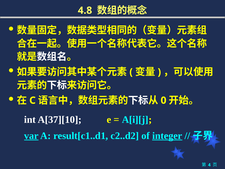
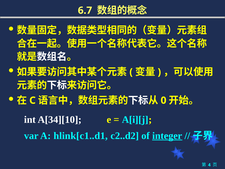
4.8: 4.8 -> 6.7 (85, 10)
A[37][10: A[37][10 -> A[34][10 (60, 119)
var underline: present -> none (31, 136)
result[c1..d1: result[c1..d1 -> hlink[c1..d1 (81, 136)
